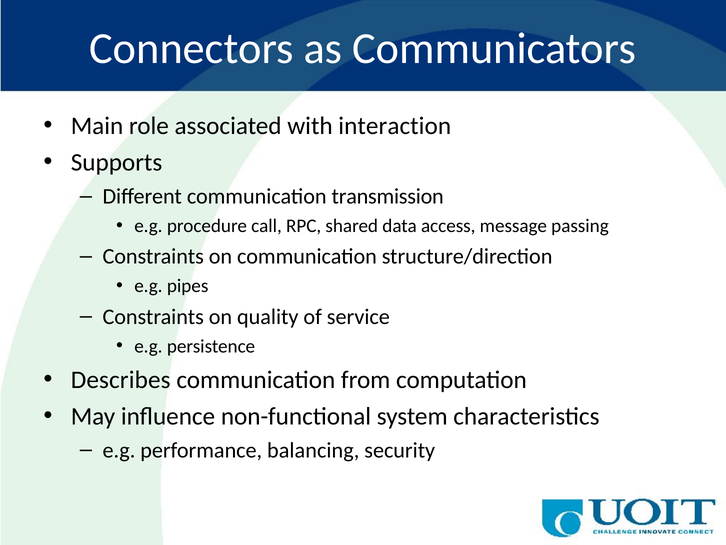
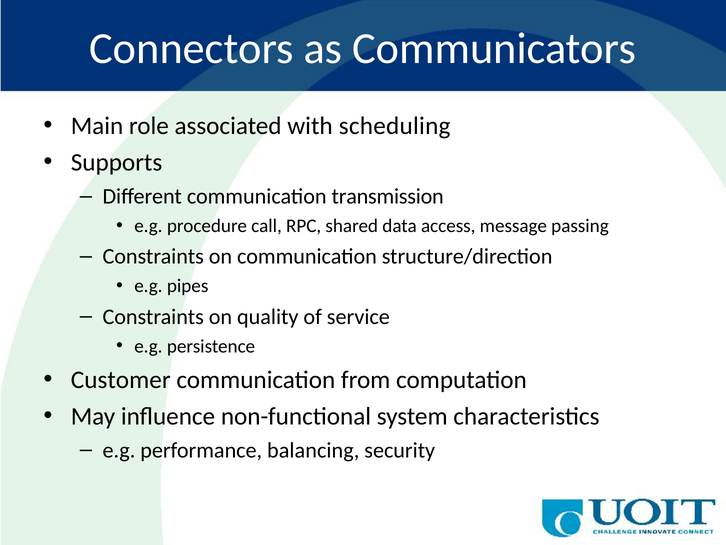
interaction: interaction -> scheduling (395, 126)
Describes: Describes -> Customer (121, 379)
